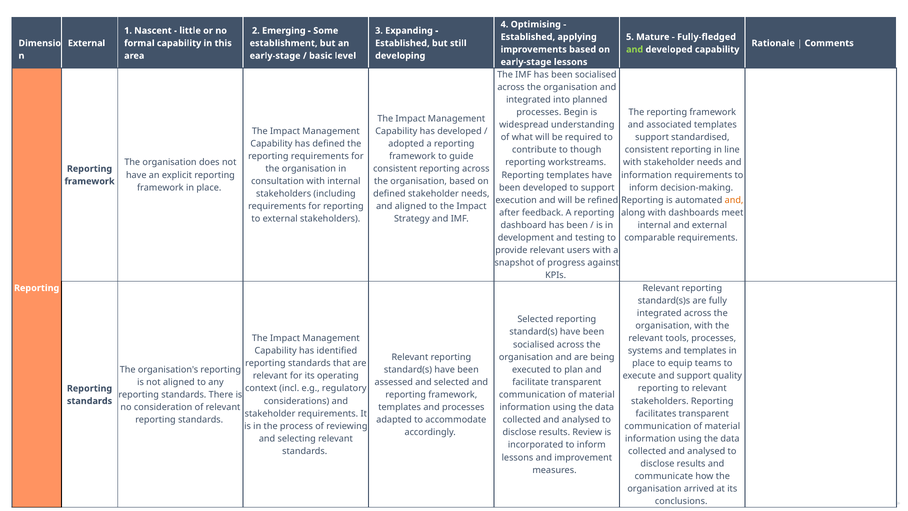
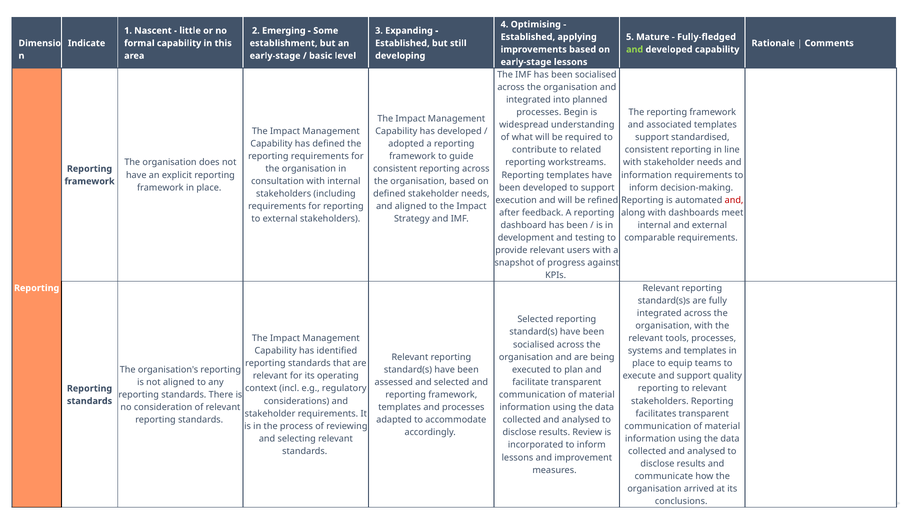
External: External -> Indicate (87, 43)
though: though -> related (586, 150)
and colour: orange -> red (734, 200)
